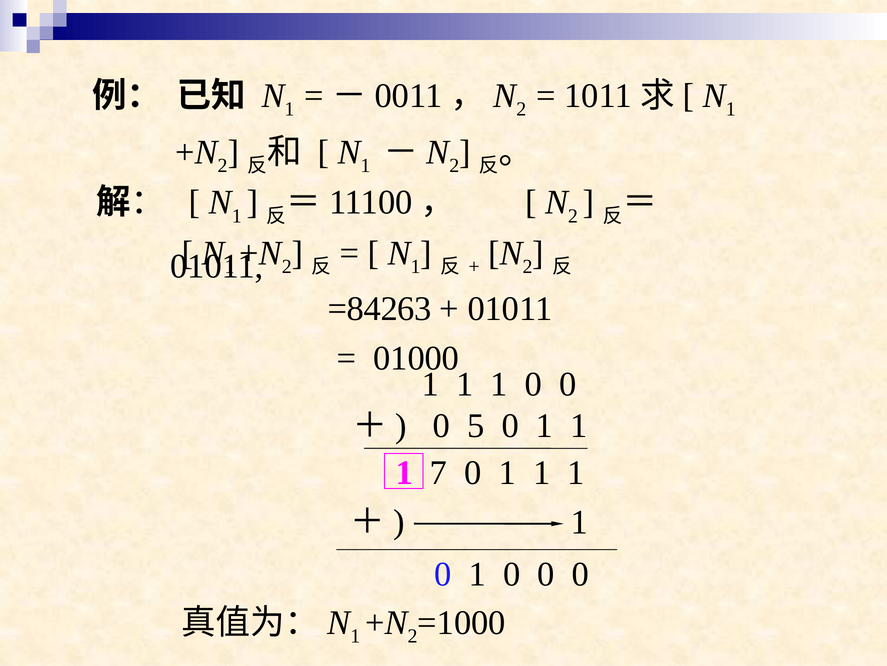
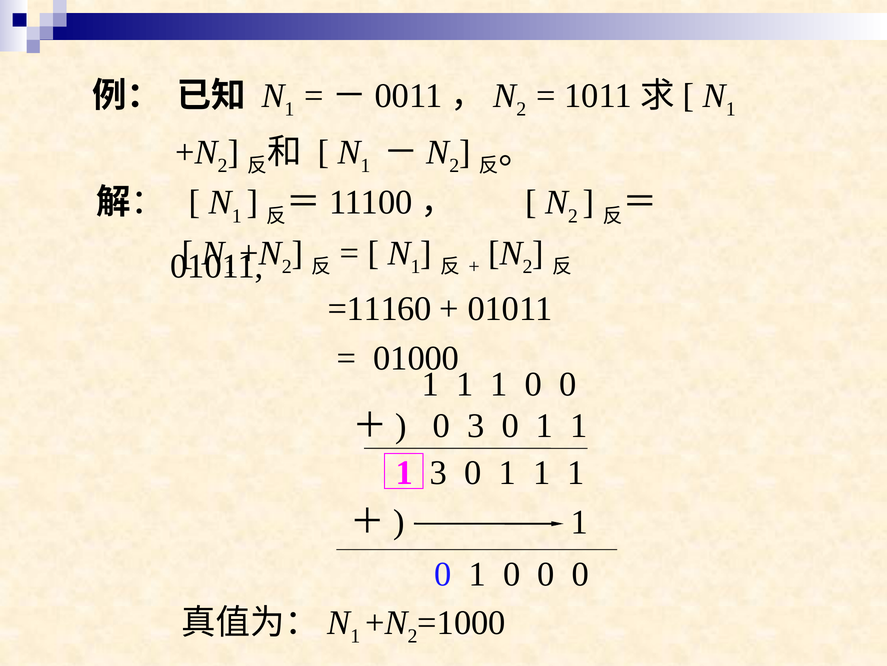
=84263: =84263 -> =11160 (380, 308)
0 5: 5 -> 3 (476, 425)
1 7: 7 -> 3 (438, 472)
